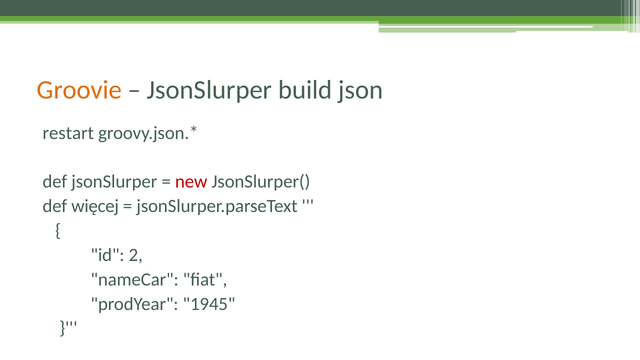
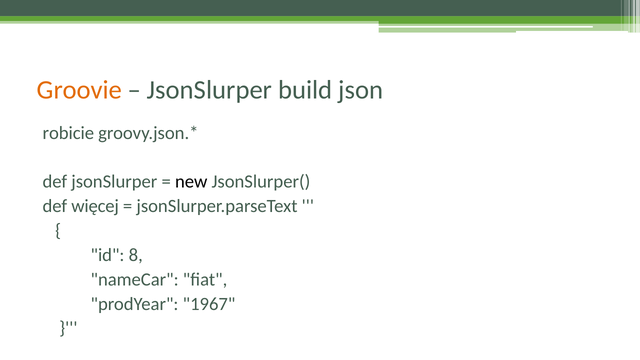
restart: restart -> robicie (68, 133)
new colour: red -> black (191, 182)
2: 2 -> 8 (136, 255)
1945: 1945 -> 1967 (209, 304)
